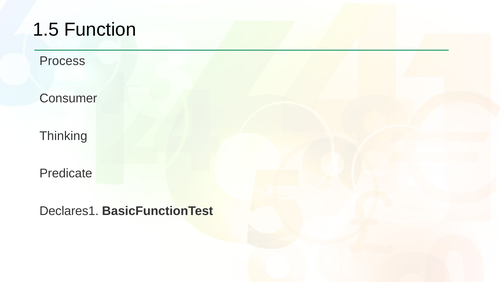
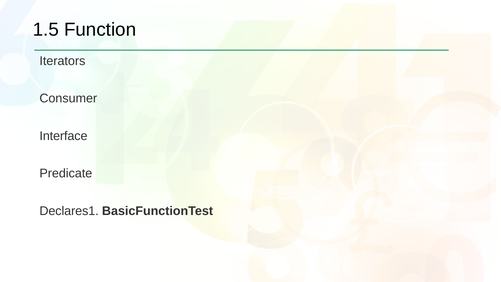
Process: Process -> Iterators (62, 61)
Thinking: Thinking -> Interface (63, 136)
